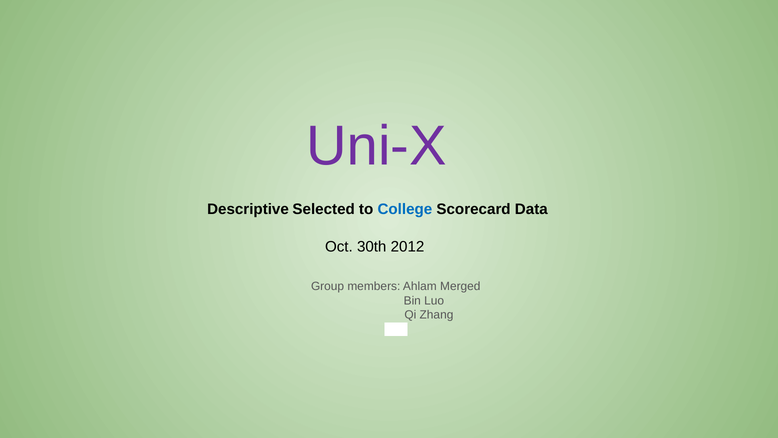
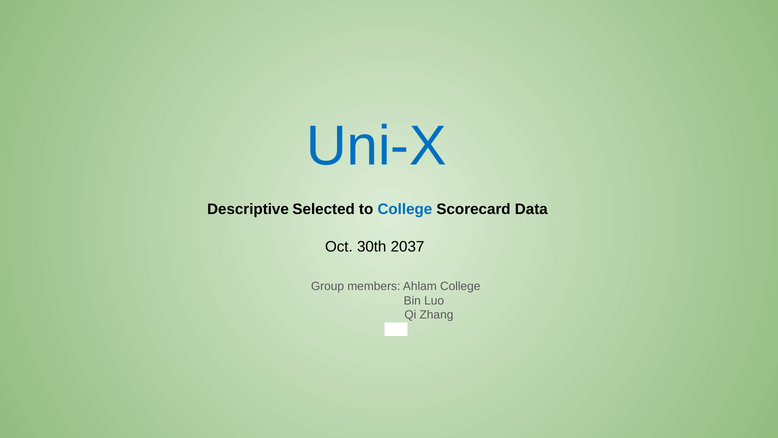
Uni-X colour: purple -> blue (376, 146)
2012: 2012 -> 2037 (408, 247)
Ahlam Merged: Merged -> College (460, 286)
